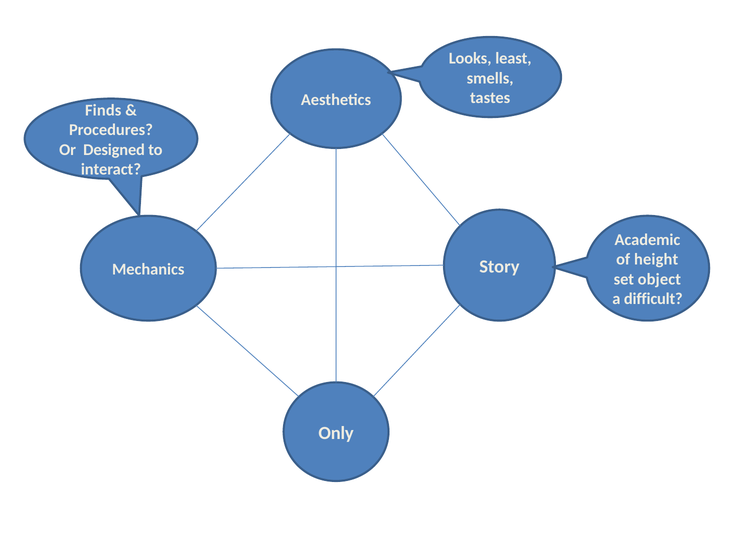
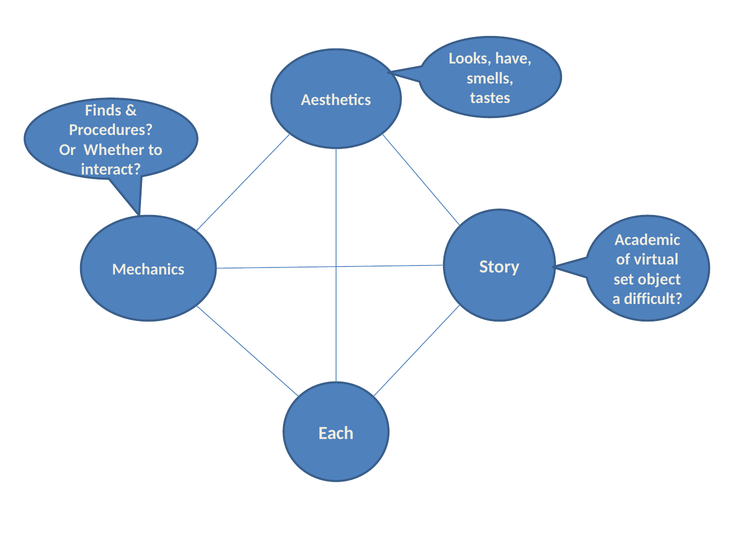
least: least -> have (513, 58)
Designed: Designed -> Whether (114, 150)
height: height -> virtual (656, 259)
Only: Only -> Each (336, 433)
